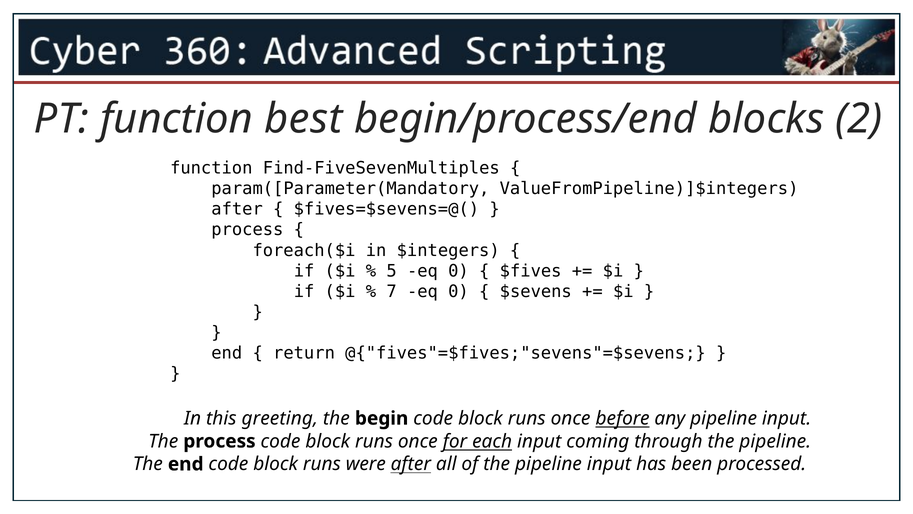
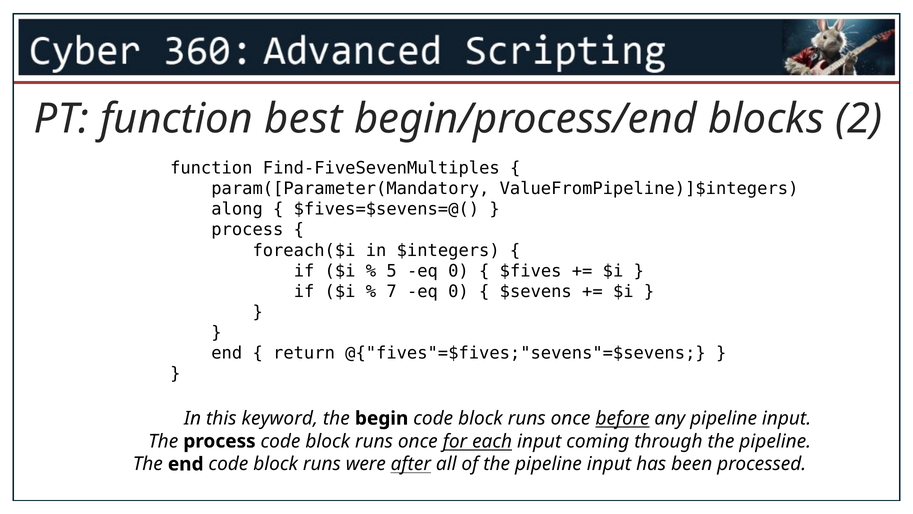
after: after -> along (237, 209)
greeting: greeting -> keyword (280, 418)
